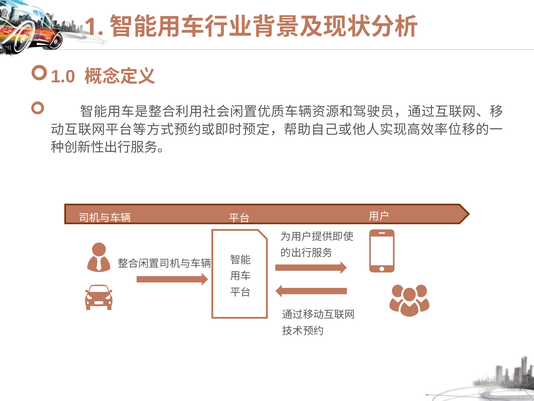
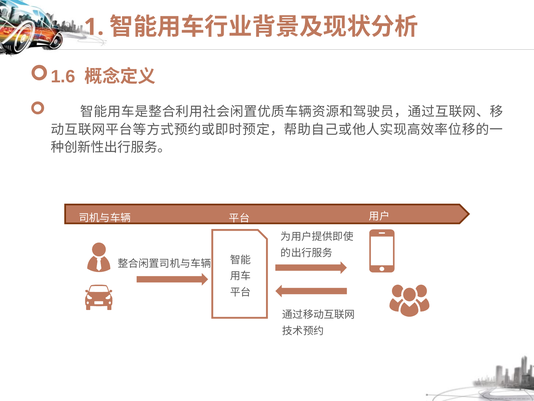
1.0: 1.0 -> 1.6 (63, 77)
